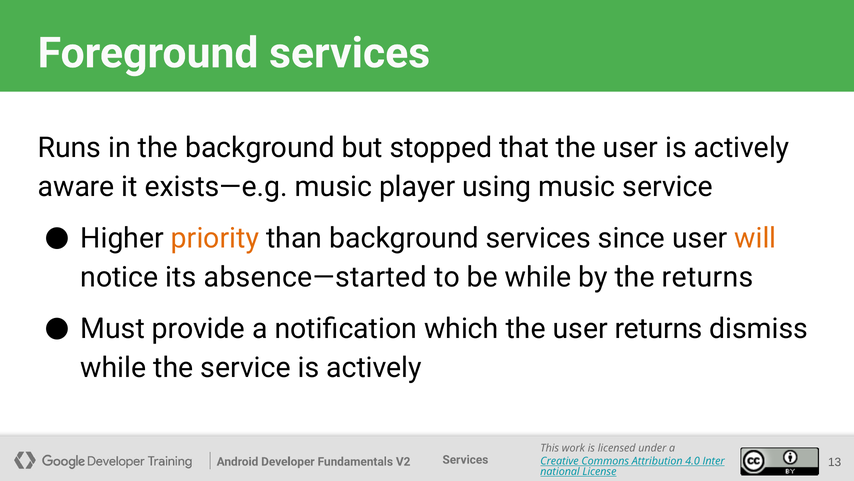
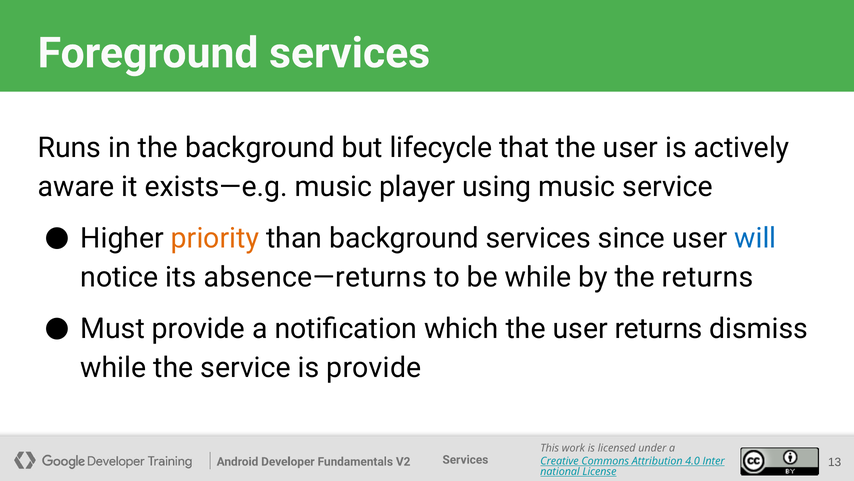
stopped: stopped -> lifecycle (441, 147)
will colour: orange -> blue (755, 238)
absence—started: absence—started -> absence—returns (315, 277)
service is actively: actively -> provide (374, 368)
